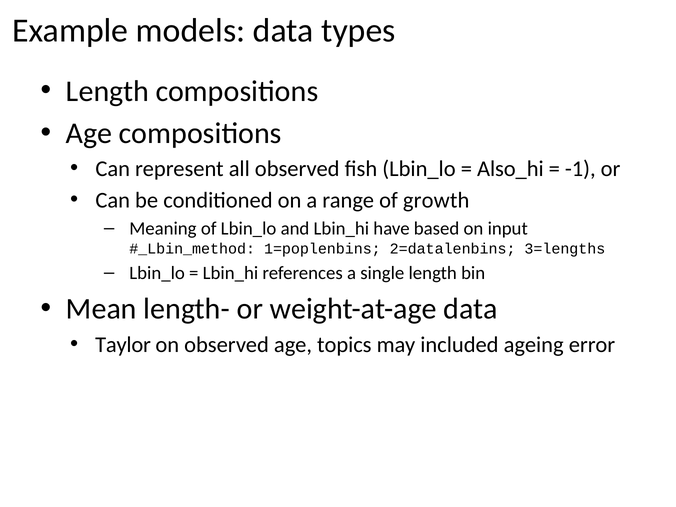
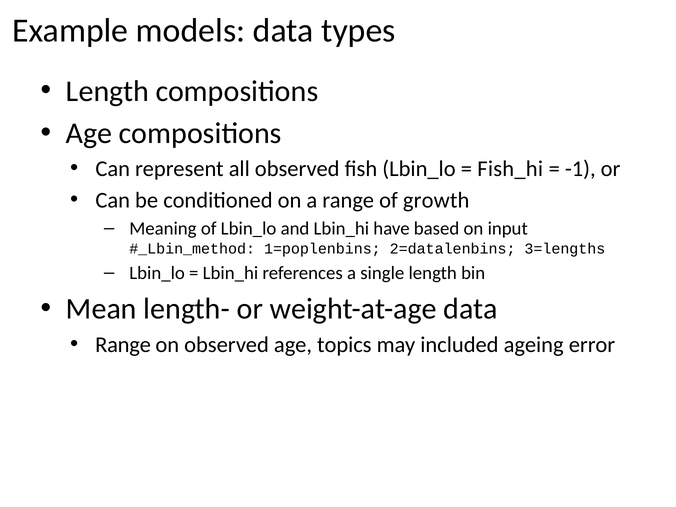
Also_hi: Also_hi -> Fish_hi (510, 169)
Taylor: Taylor -> Range (123, 345)
